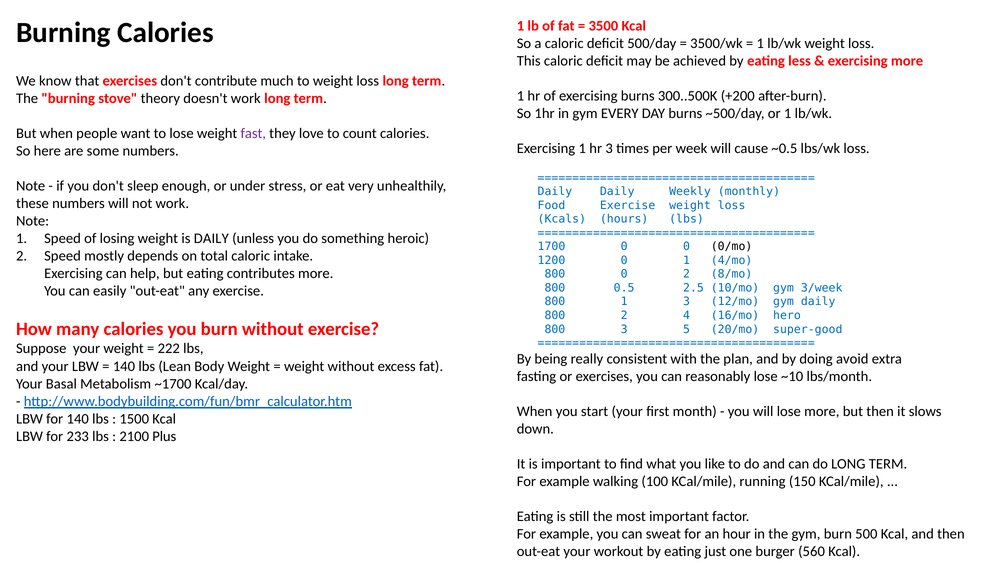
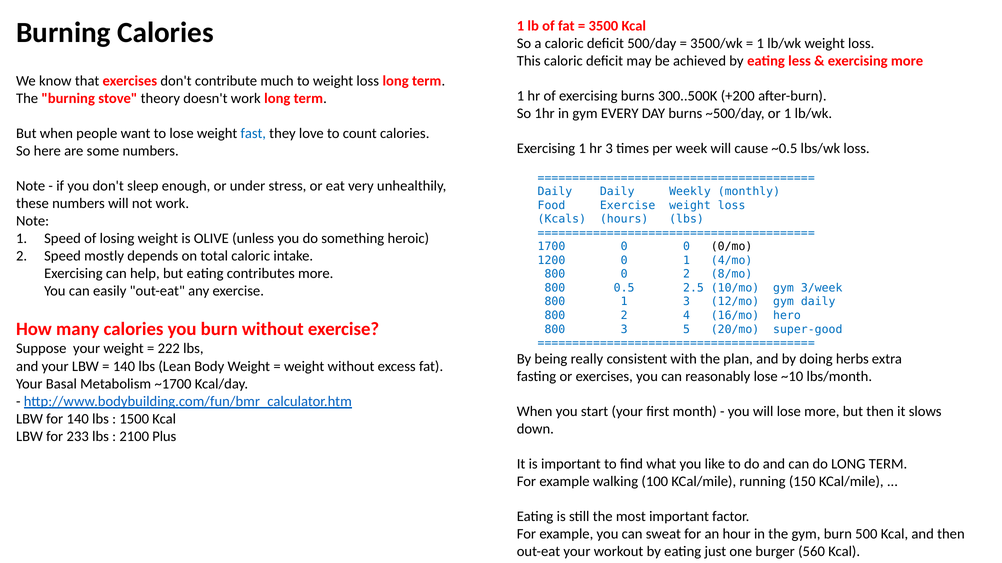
fast colour: purple -> blue (253, 134)
is DAILY: DAILY -> OLIVE (211, 239)
avoid: avoid -> herbs (852, 359)
